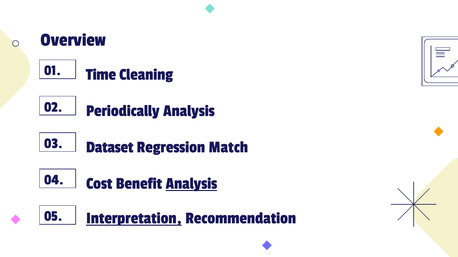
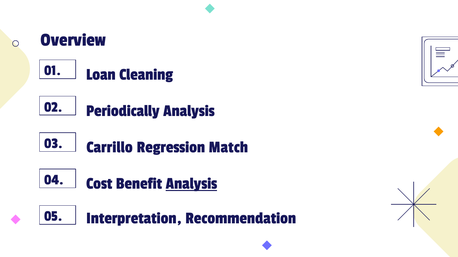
Time: Time -> Loan (101, 74)
Dataset: Dataset -> Carrillo (110, 147)
Interpretation underline: present -> none (134, 218)
